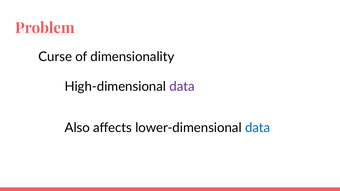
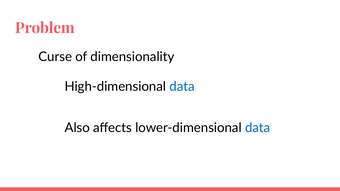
data colour: purple -> blue (182, 87)
